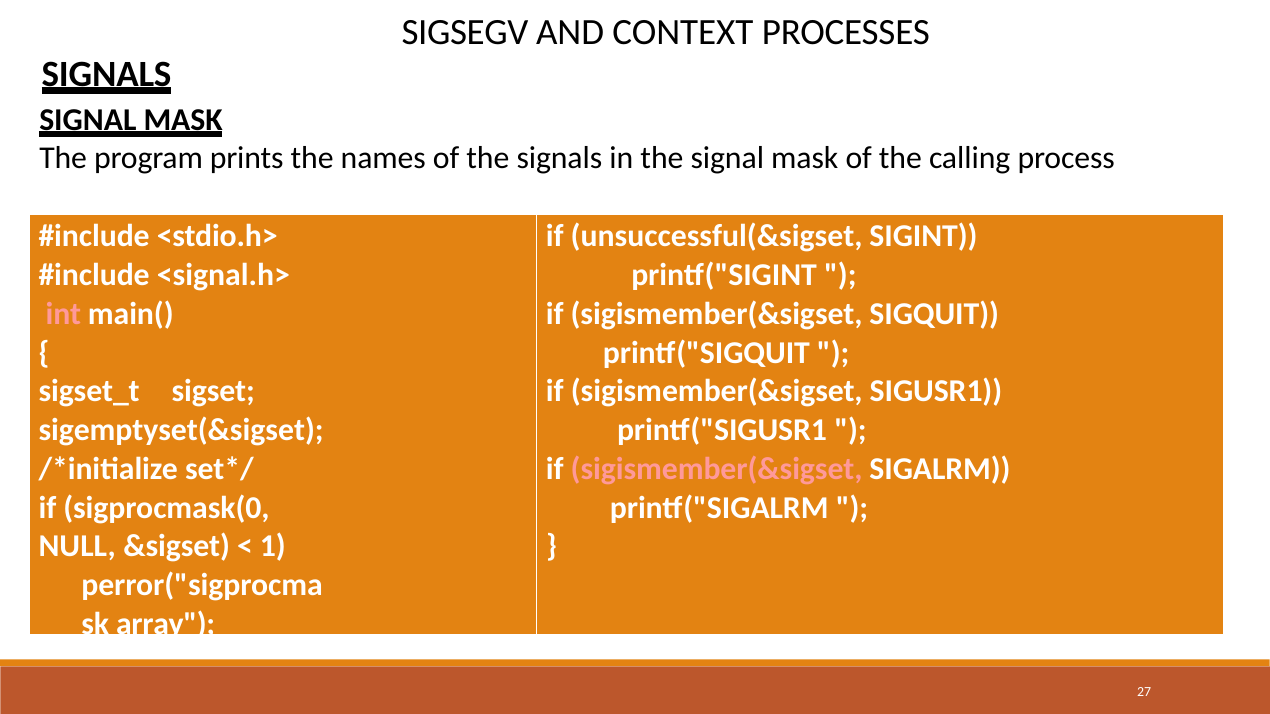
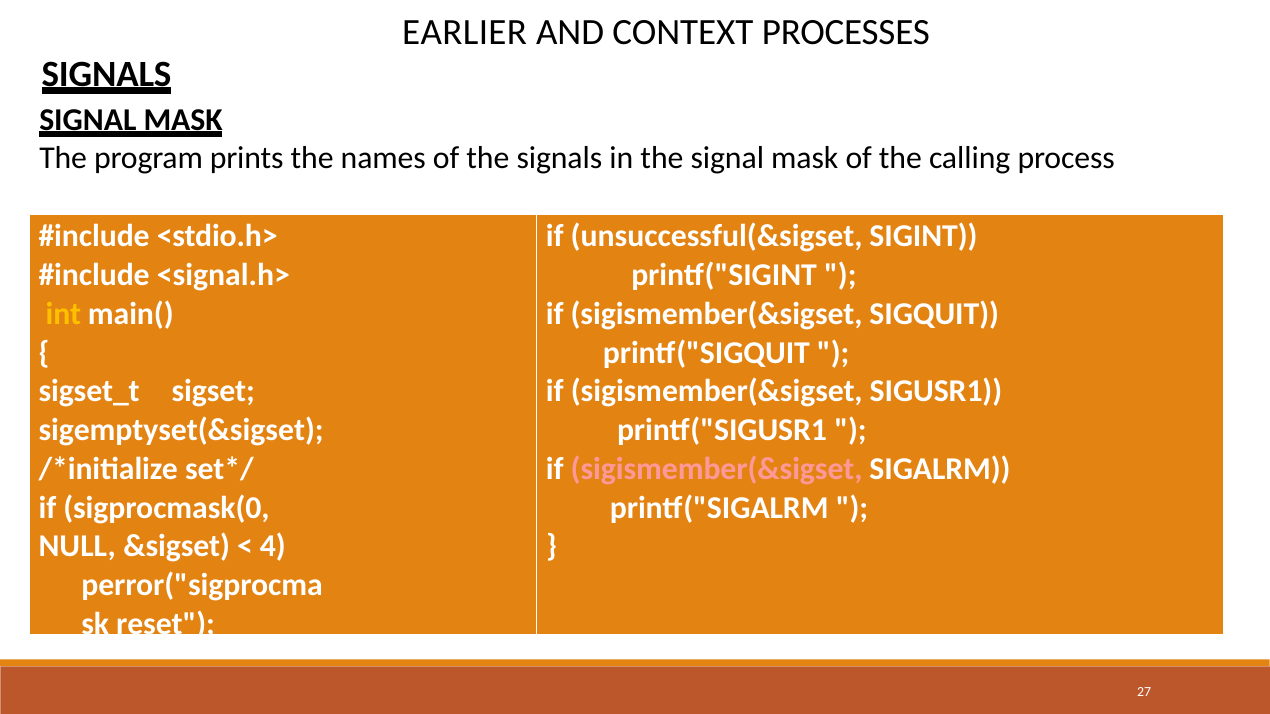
SIGSEGV: SIGSEGV -> EARLIER (465, 33)
int colour: pink -> yellow (63, 314)
1: 1 -> 4 (273, 547)
array: array -> reset (166, 624)
